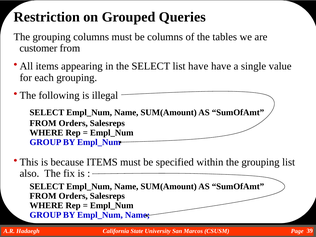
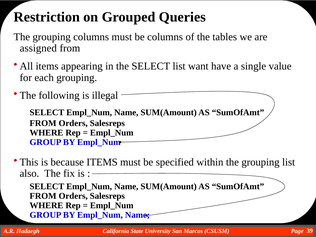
customer: customer -> assigned (38, 48)
list have: have -> want (198, 66)
